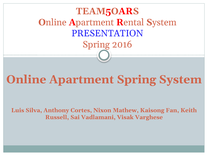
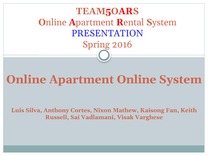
Apartment Spring: Spring -> Online (136, 80)
